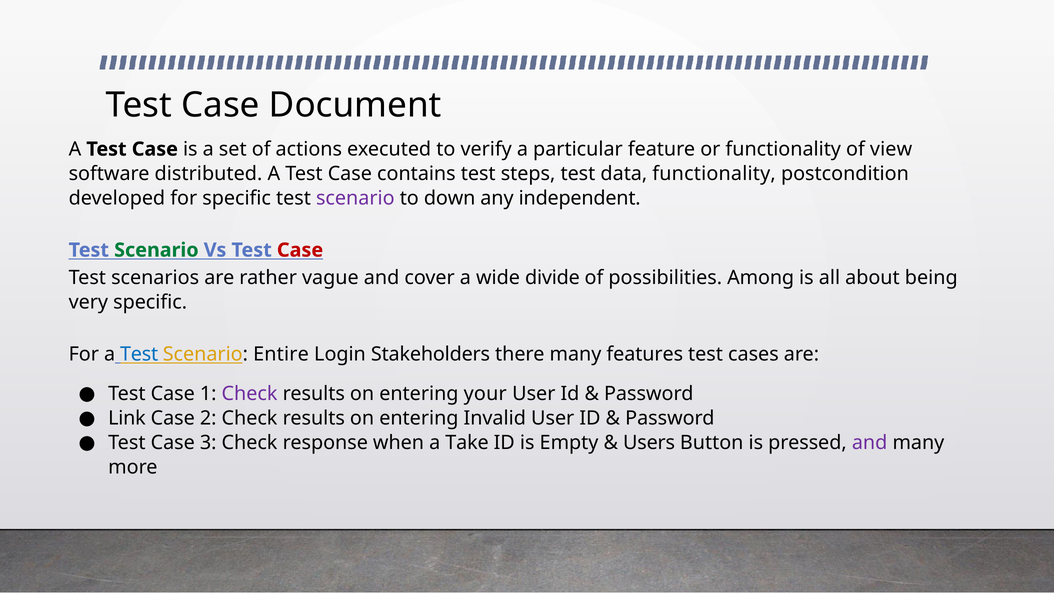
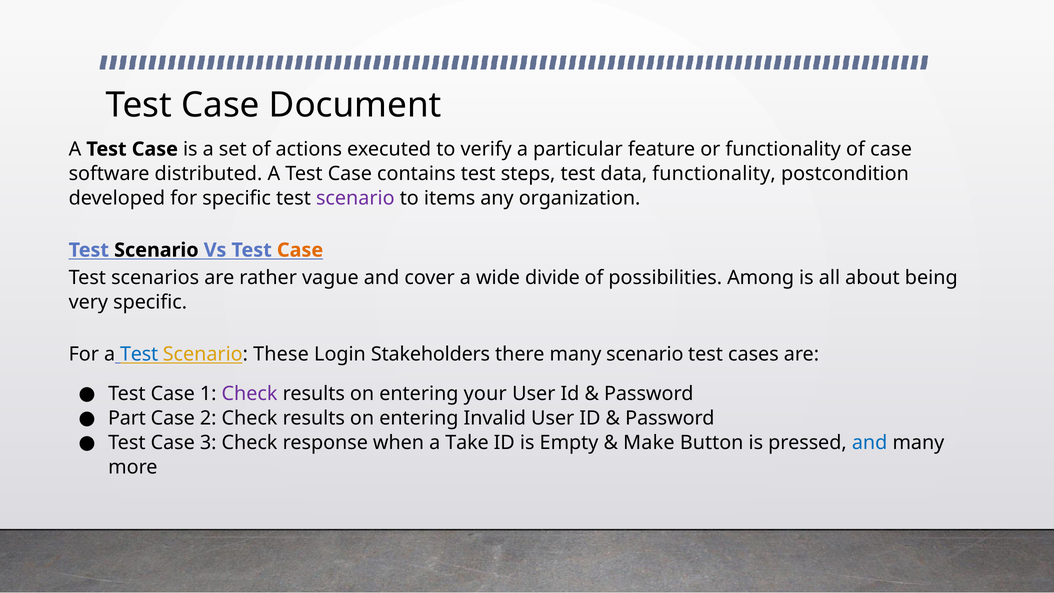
of view: view -> case (891, 149)
down: down -> items (450, 198)
independent: independent -> organization (580, 198)
Scenario colour: green -> black (156, 250)
Case colour: red -> orange (300, 250)
Entire: Entire -> These (281, 354)
many features: features -> scenario (645, 354)
Link: Link -> Part (127, 418)
Users: Users -> Make (649, 443)
and colour: purple -> blue (870, 443)
